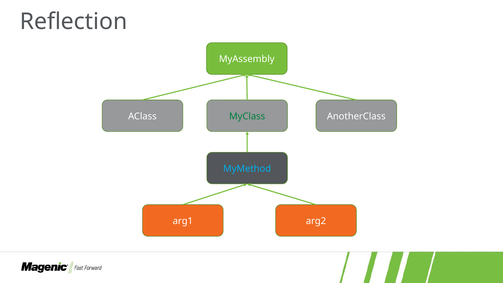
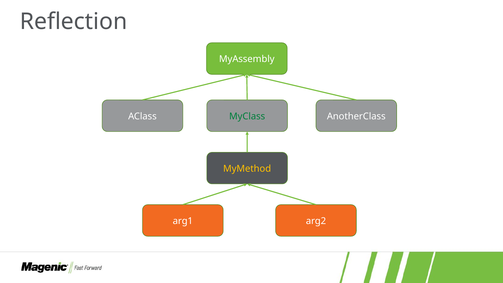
MyMethod colour: light blue -> yellow (247, 169)
